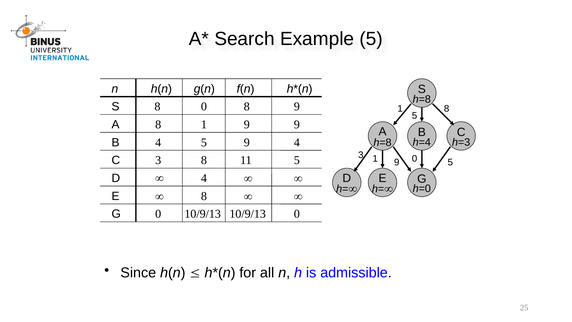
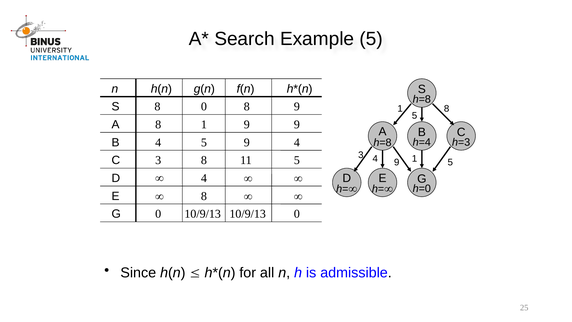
3 1: 1 -> 4 (375, 159)
9 0: 0 -> 1 (415, 159)
